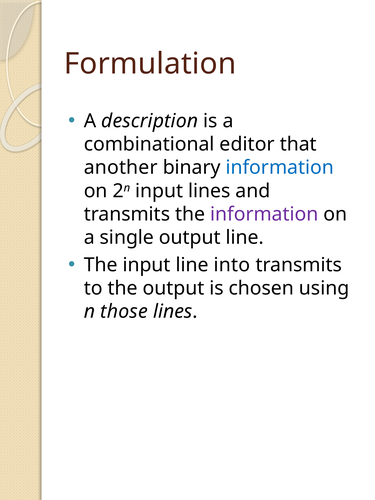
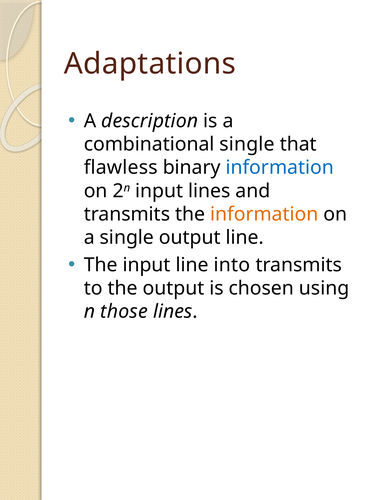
Formulation: Formulation -> Adaptations (150, 64)
combinational editor: editor -> single (247, 144)
another: another -> flawless (121, 168)
information colour: purple -> orange (264, 214)
